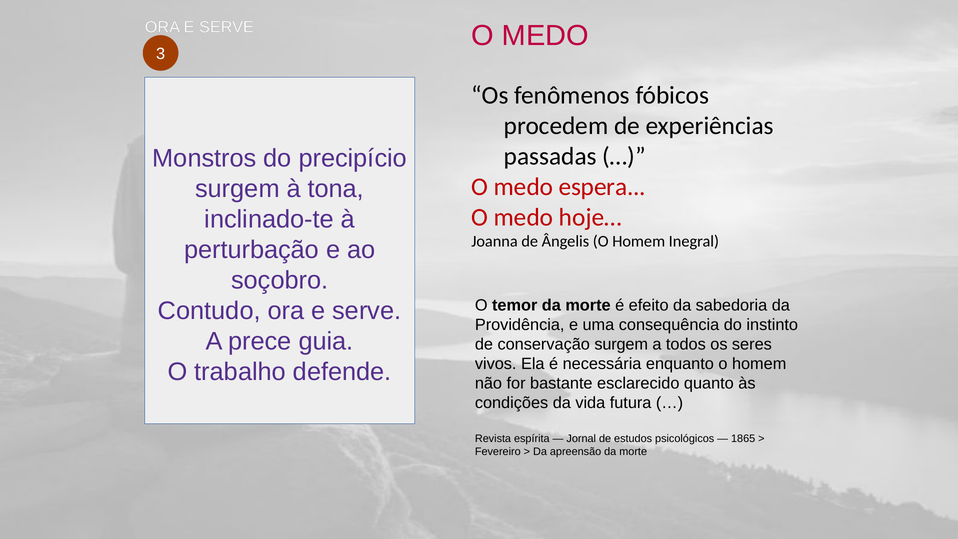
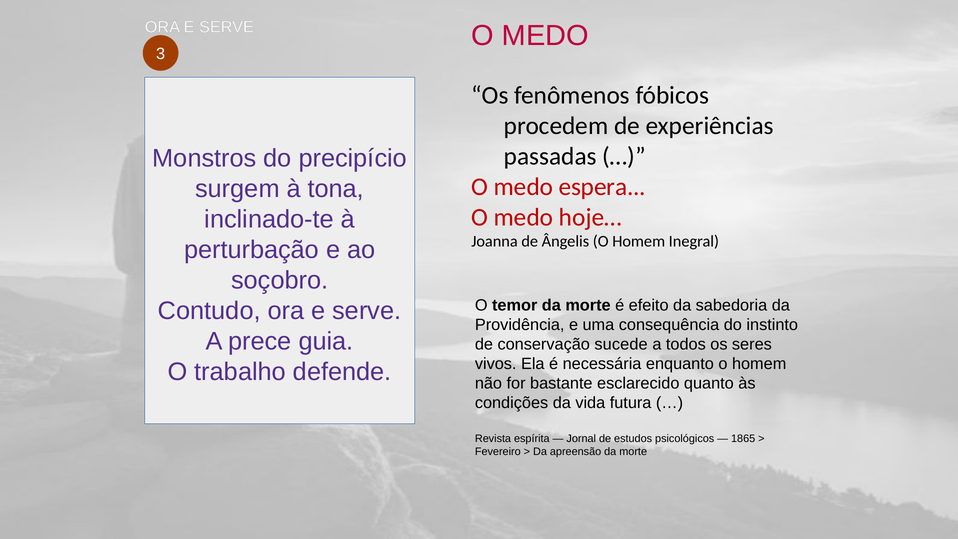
conservação surgem: surgem -> sucede (621, 344)
